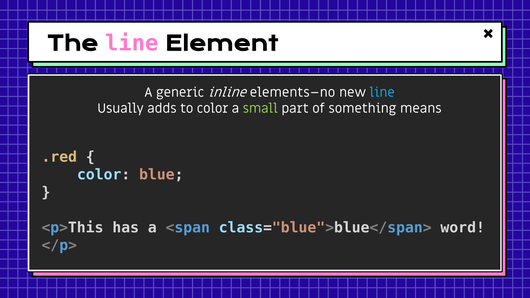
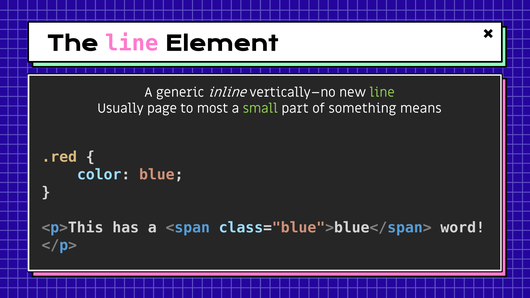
elements–no: elements–no -> vertically–no (293, 93)
line colour: light blue -> light green (382, 93)
adds: adds -> page (162, 108)
to color: color -> most (213, 108)
